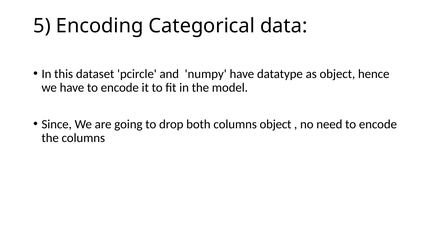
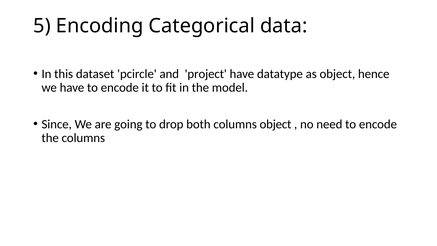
numpy: numpy -> project (206, 74)
